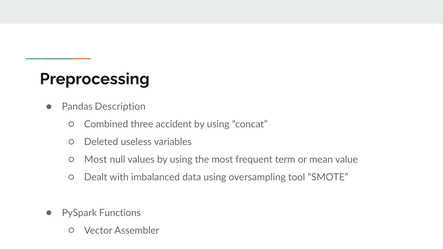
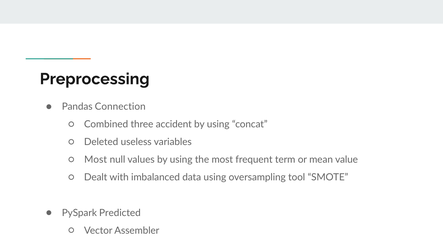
Description: Description -> Connection (120, 107)
Functions: Functions -> Predicted (120, 213)
